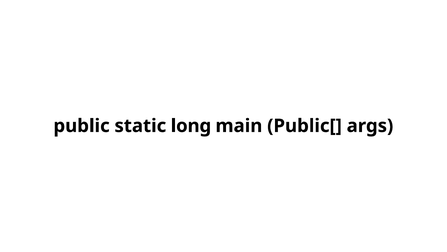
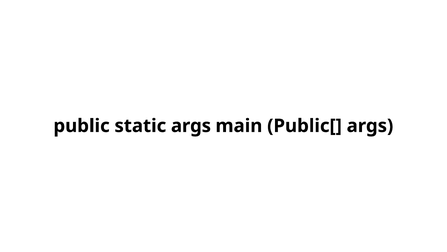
static long: long -> args (191, 126)
